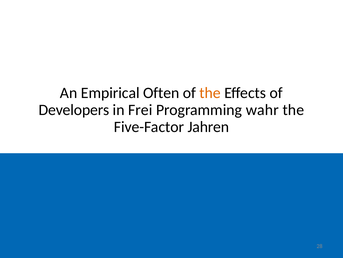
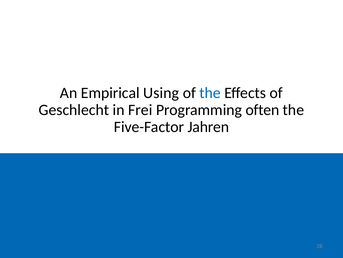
Often: Often -> Using (161, 93)
the colour: orange -> blue (210, 93)
Developers: Developers -> Geschlecht (74, 110)
wahr: wahr -> often (262, 110)
